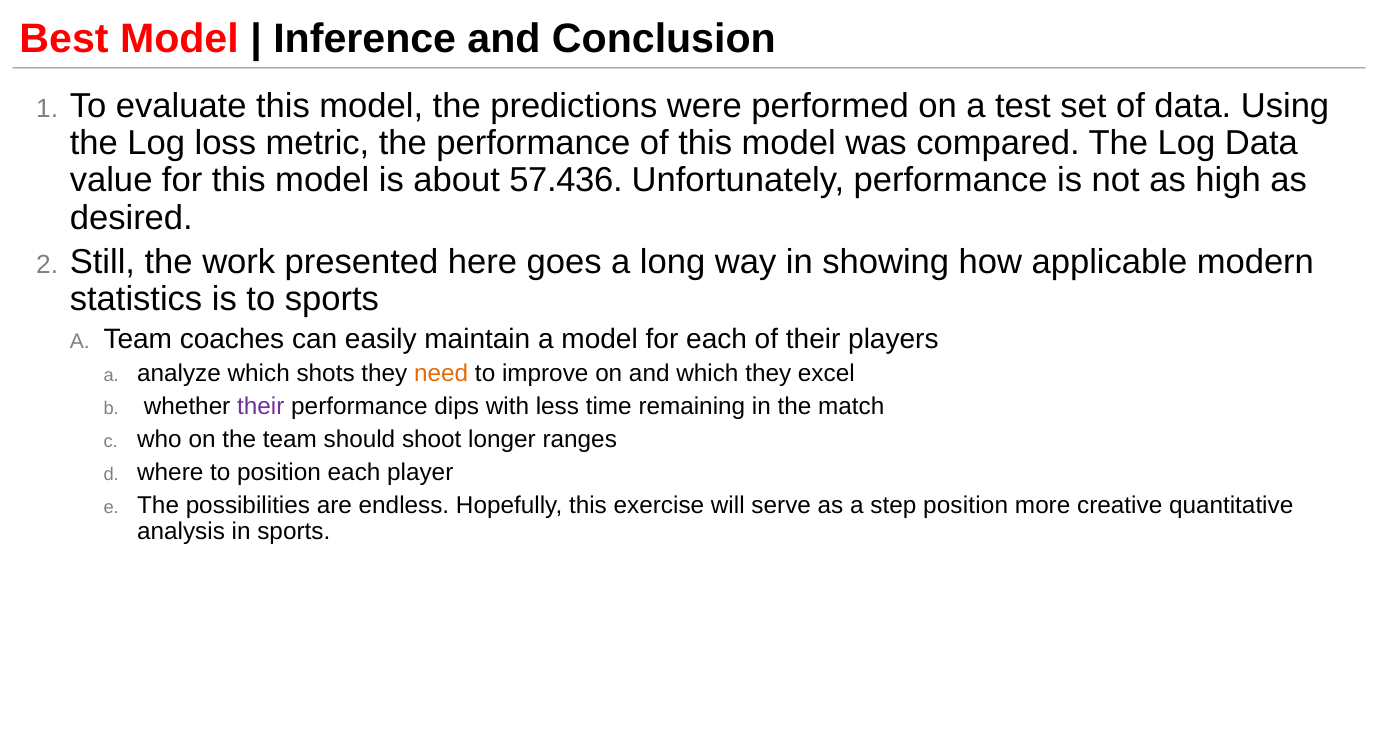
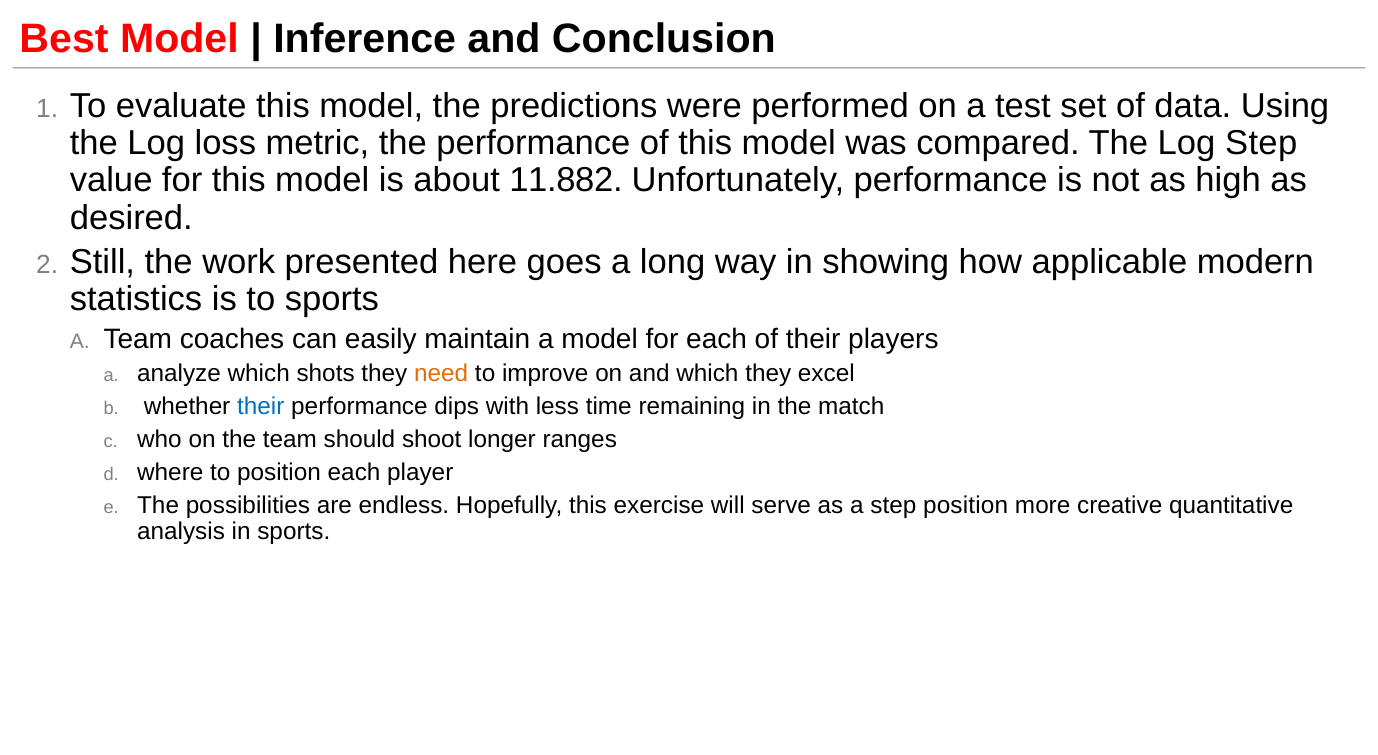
Log Data: Data -> Step (1261, 143)
57.436: 57.436 -> 11.882 (566, 181)
their colour: purple -> blue (261, 406)
